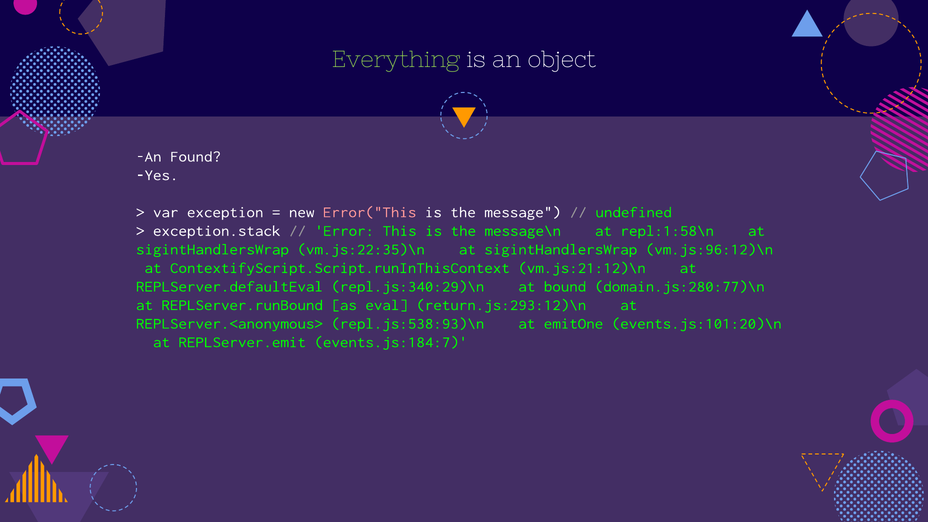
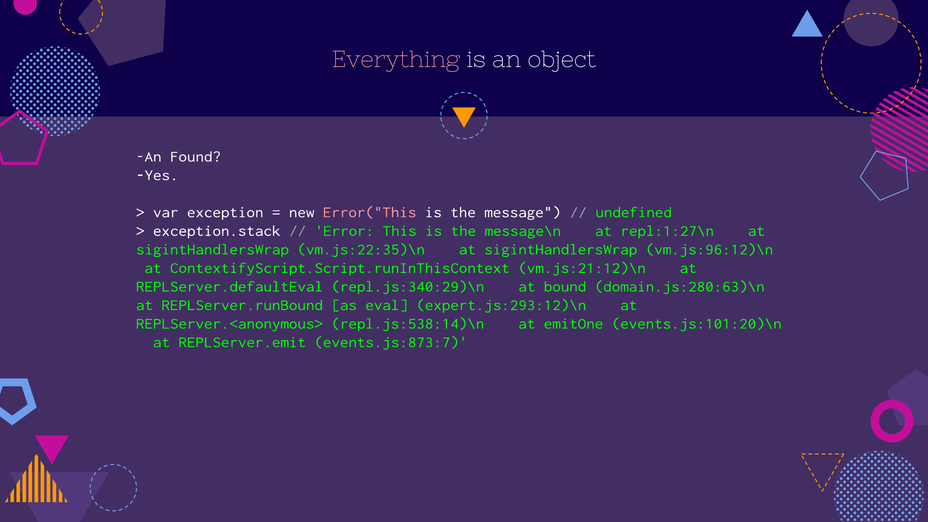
Everything colour: light green -> pink (396, 60)
repl:1:58\n: repl:1:58\n -> repl:1:27\n (667, 231)
domain.js:280:77)\n: domain.js:280:77)\n -> domain.js:280:63)\n (680, 286)
return.js:293:12)\n: return.js:293:12)\n -> expert.js:293:12)\n (501, 305)
repl.js:538:93)\n: repl.js:538:93)\n -> repl.js:538:14)\n (408, 323)
events.js:184:7: events.js:184:7 -> events.js:873:7 (391, 342)
